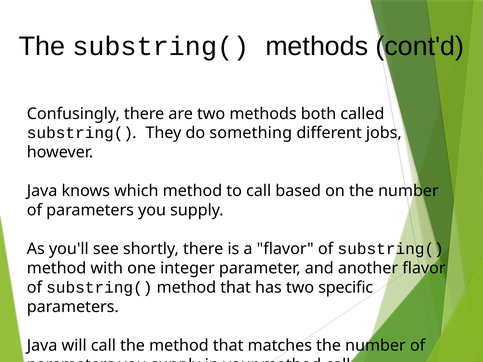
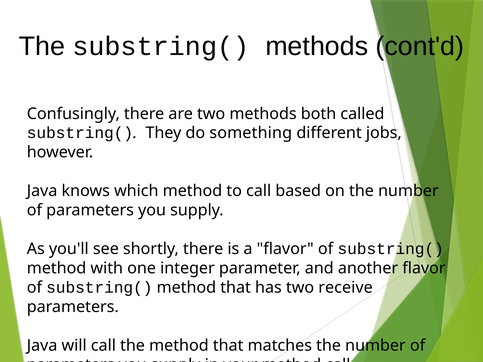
specific: specific -> receive (346, 288)
